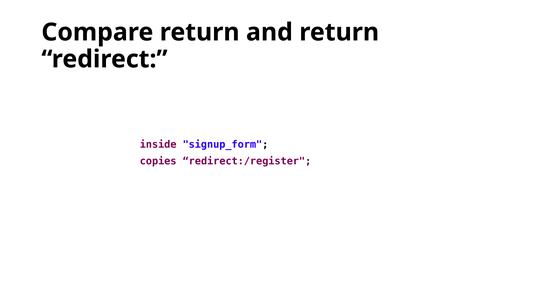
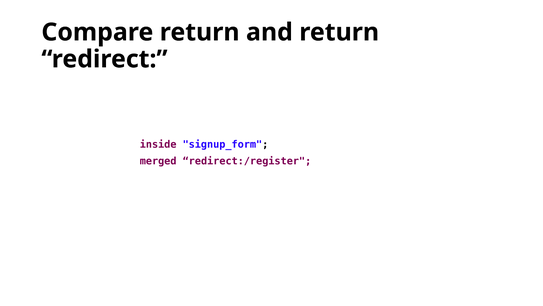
copies: copies -> merged (158, 161)
